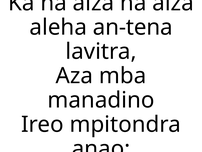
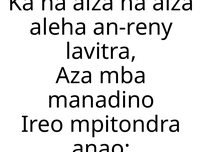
an-tena: an-tena -> an-reny (133, 27)
